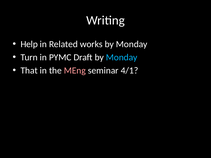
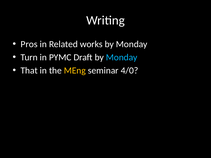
Help: Help -> Pros (29, 44)
MEng colour: pink -> yellow (75, 71)
4/1: 4/1 -> 4/0 (129, 71)
